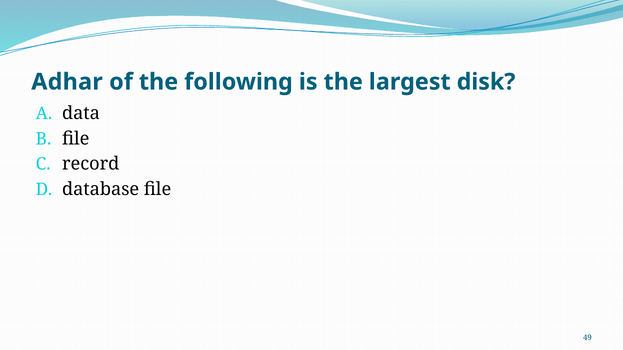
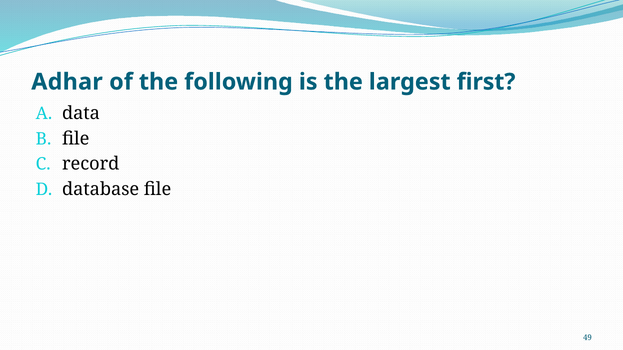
disk: disk -> first (486, 82)
